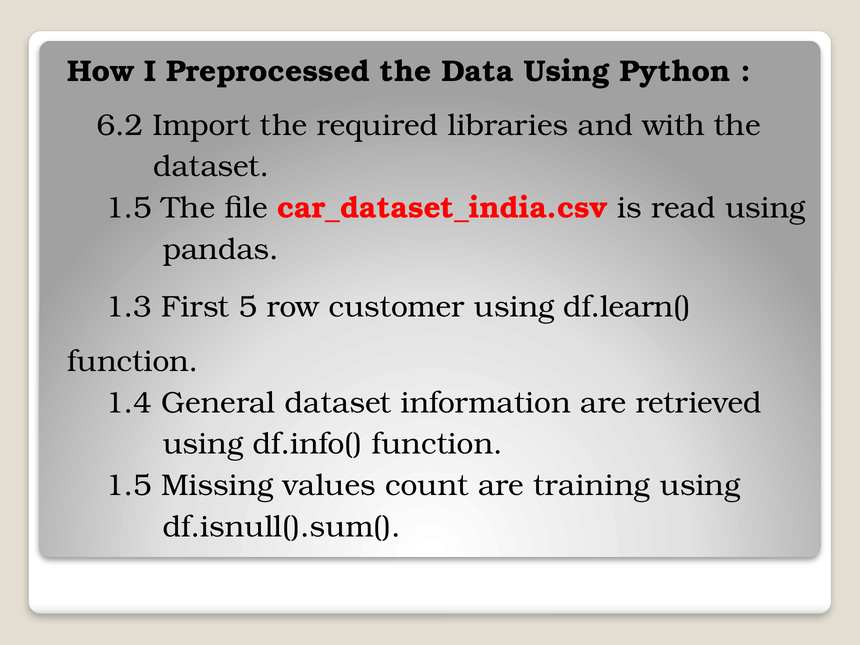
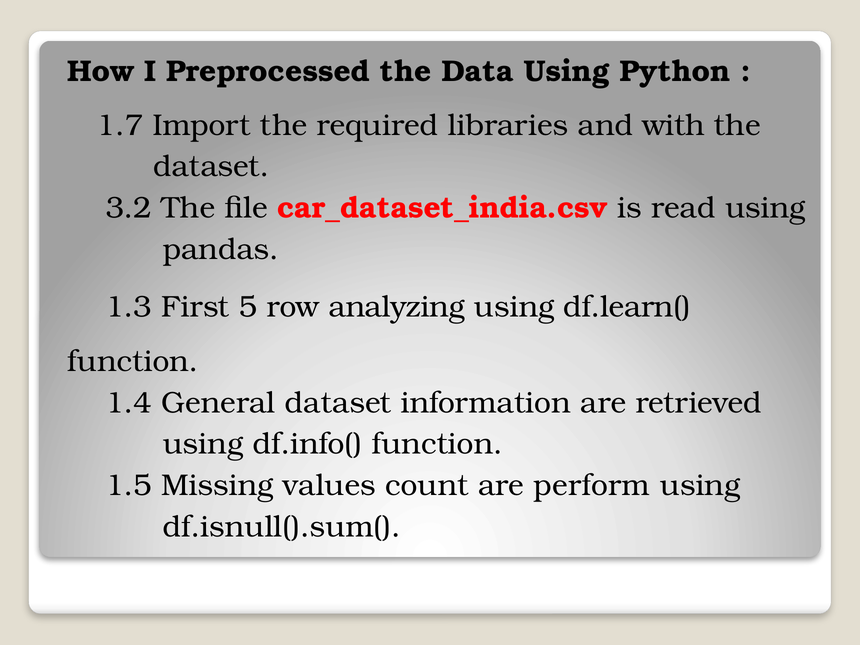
6.2: 6.2 -> 1.7 (120, 125)
1.5: 1.5 -> 3.2 (129, 208)
customer: customer -> analyzing (397, 307)
training: training -> perform (592, 485)
